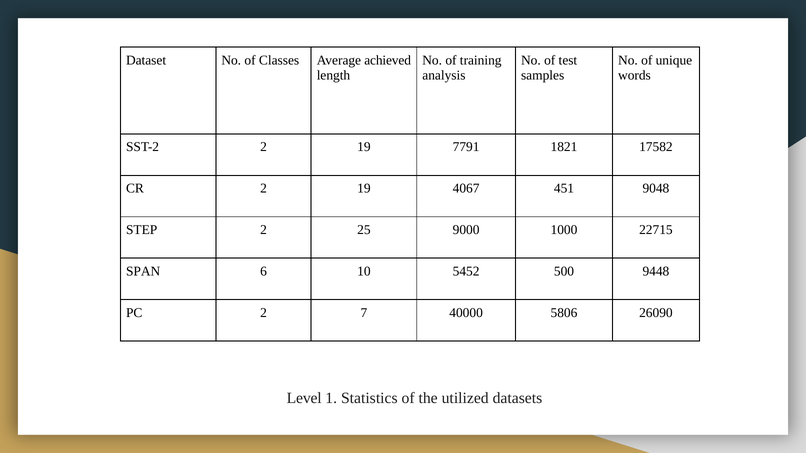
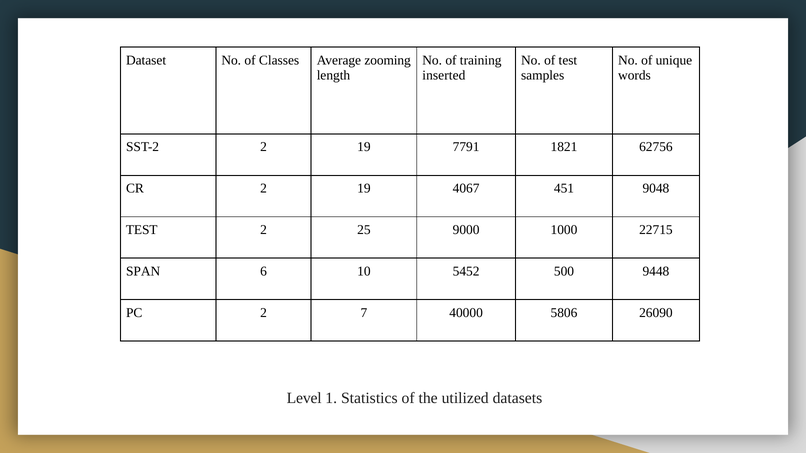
achieved: achieved -> zooming (388, 60)
analysis: analysis -> inserted (444, 75)
17582: 17582 -> 62756 (656, 147)
STEP: STEP -> TEST (142, 230)
